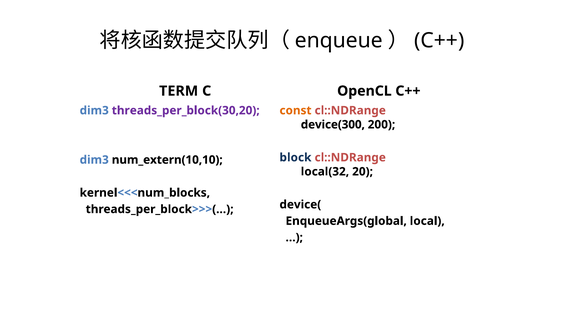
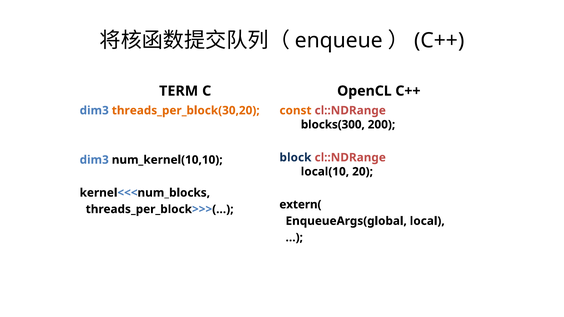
threads_per_block(30,20 colour: purple -> orange (186, 111)
device(300: device(300 -> blocks(300 (333, 125)
num_extern(10,10: num_extern(10,10 -> num_kernel(10,10 (167, 160)
local(32: local(32 -> local(10 (325, 172)
device(: device( -> extern( (300, 205)
